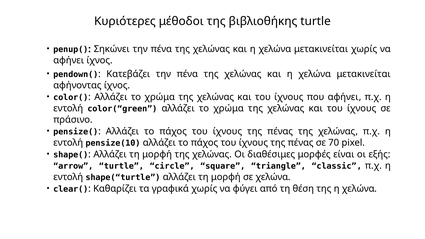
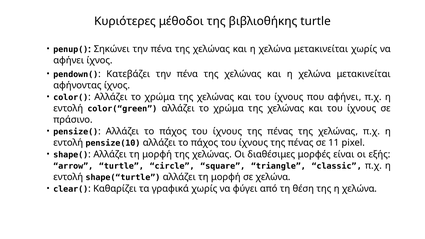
70: 70 -> 11 (334, 143)
